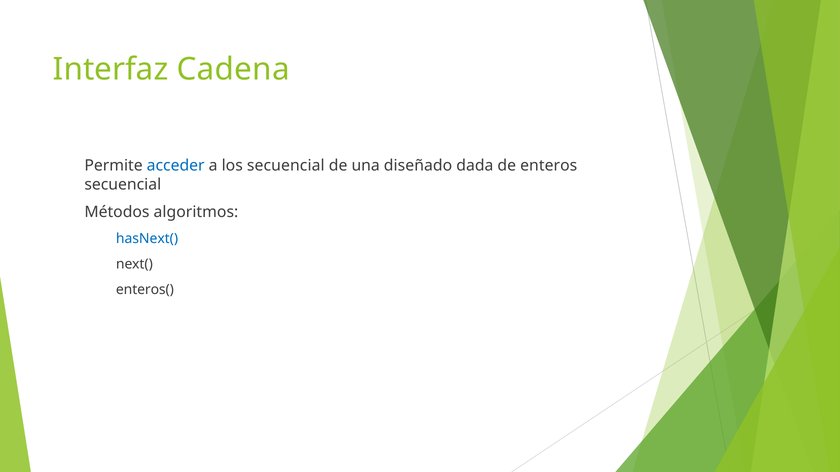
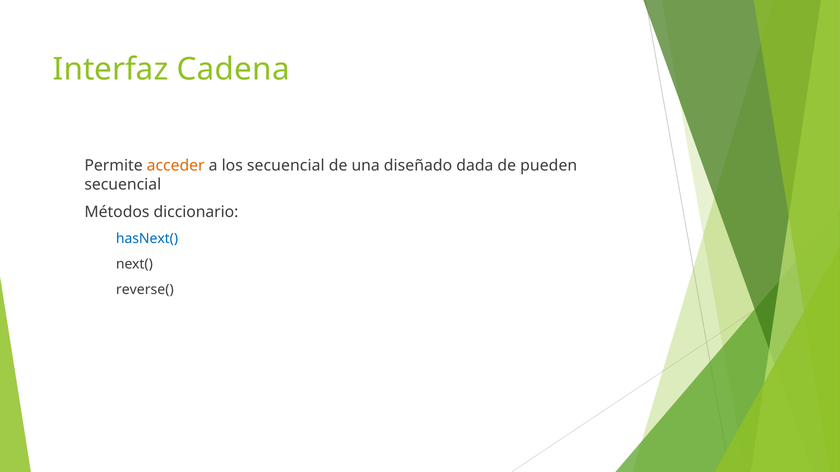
acceder colour: blue -> orange (176, 166)
enteros: enteros -> pueden (549, 166)
algoritmos: algoritmos -> diccionario (196, 212)
enteros(: enteros( -> reverse( (145, 290)
